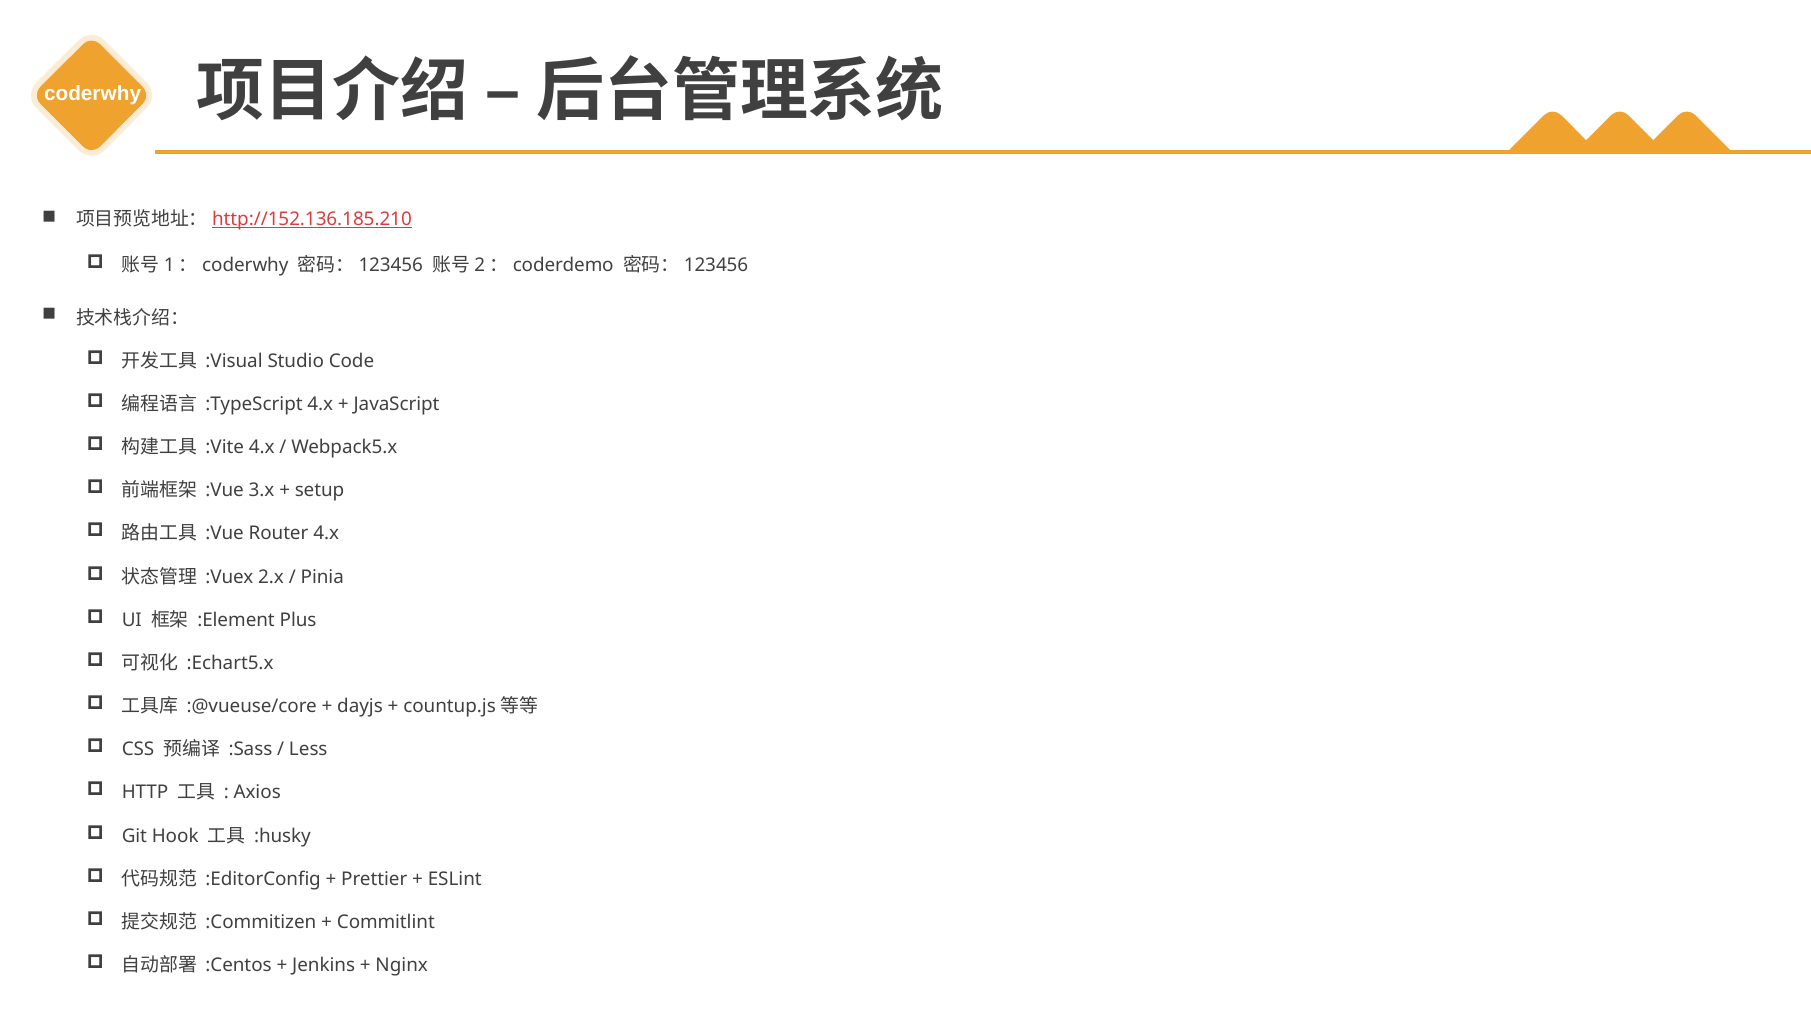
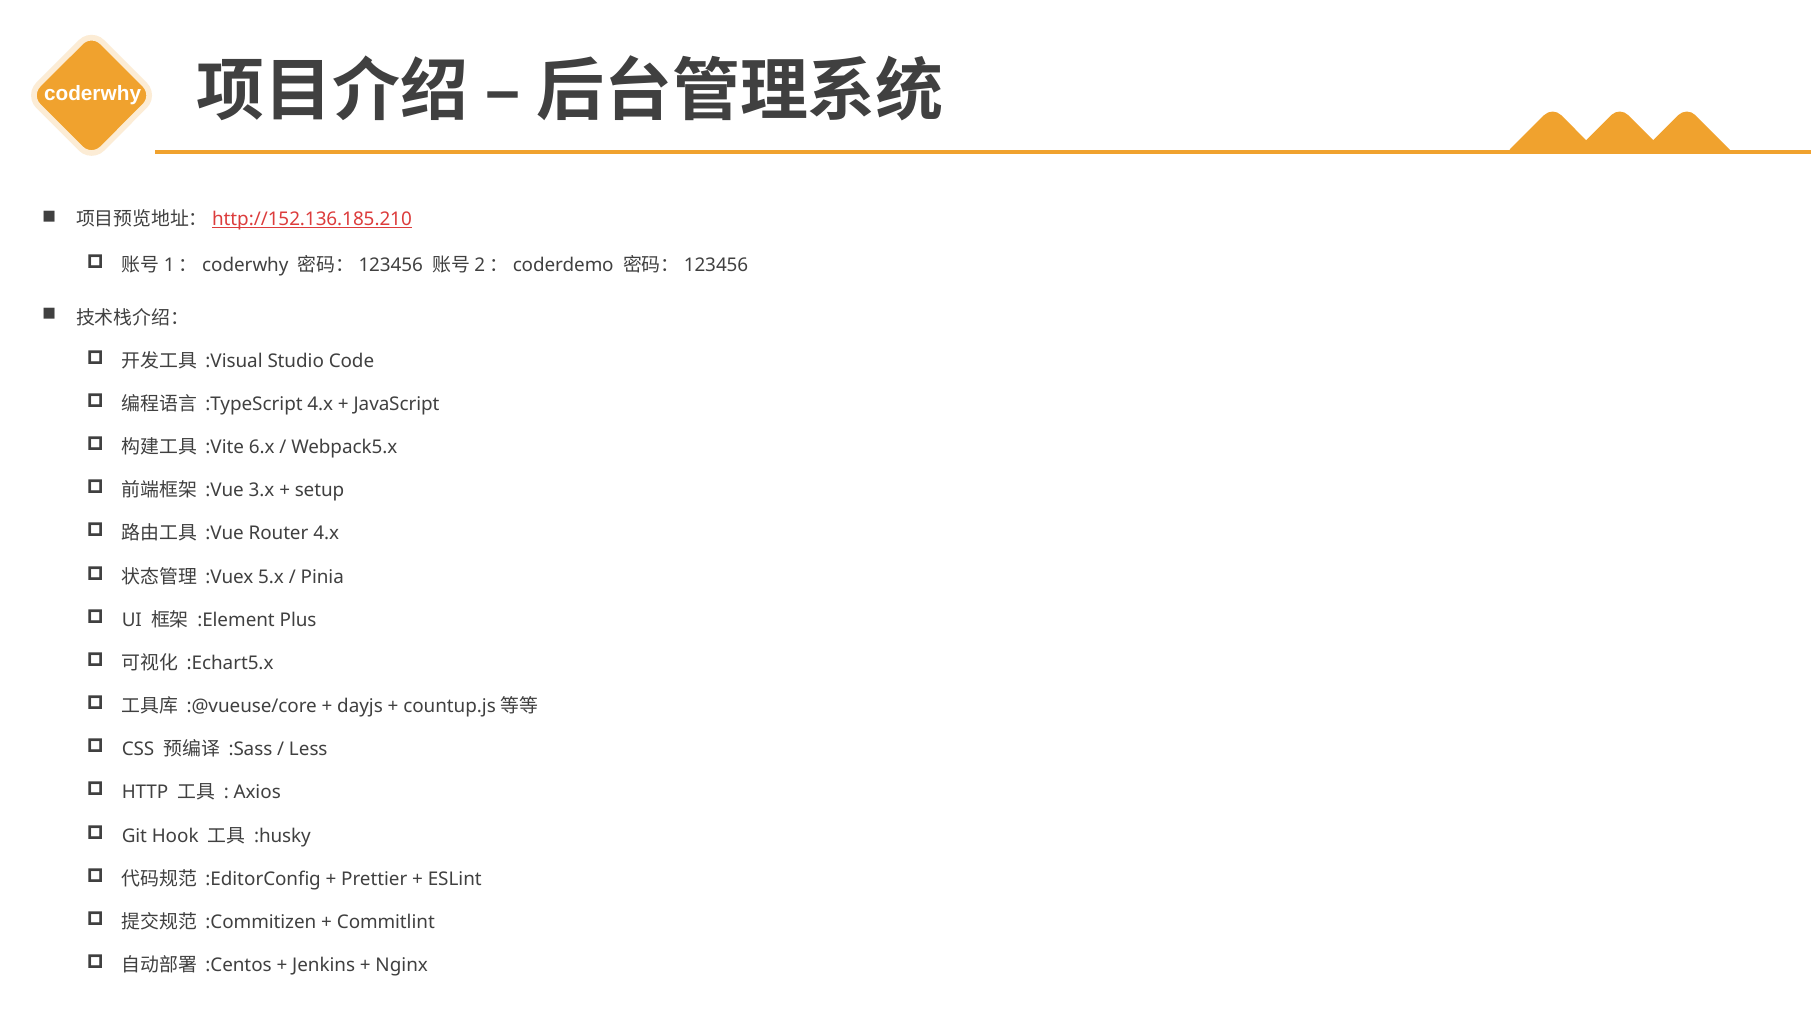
:Vite 4.x: 4.x -> 6.x (262, 447)
2.x: 2.x -> 5.x (271, 577)
